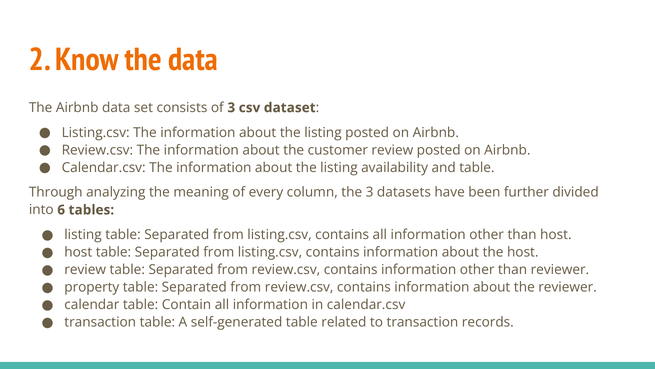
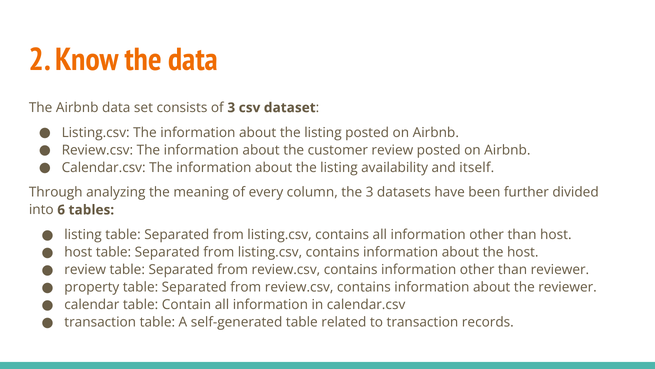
and table: table -> itself (477, 167)
